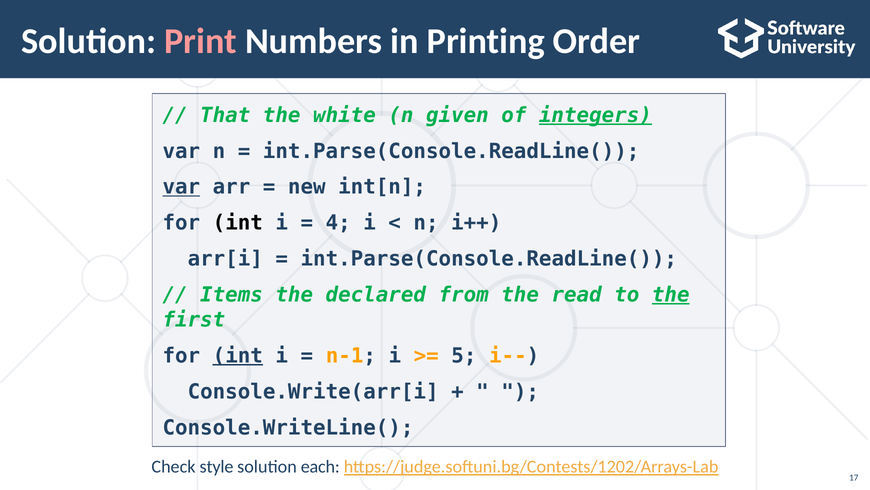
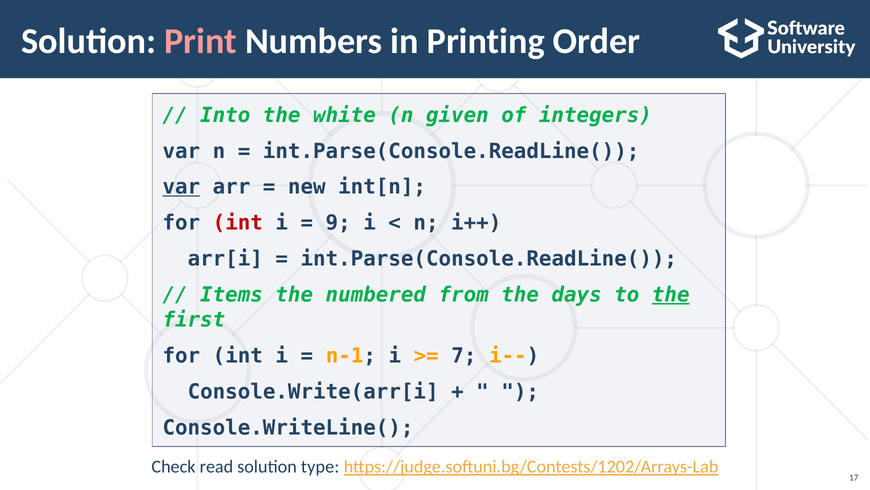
That: That -> Into (225, 115)
integers underline: present -> none (595, 115)
int colour: black -> red (238, 223)
4: 4 -> 9 (338, 223)
declared: declared -> numbered (376, 294)
read: read -> days (577, 294)
int underline: present -> none (238, 355)
5: 5 -> 7 (464, 355)
style: style -> read (216, 466)
each: each -> type (320, 466)
